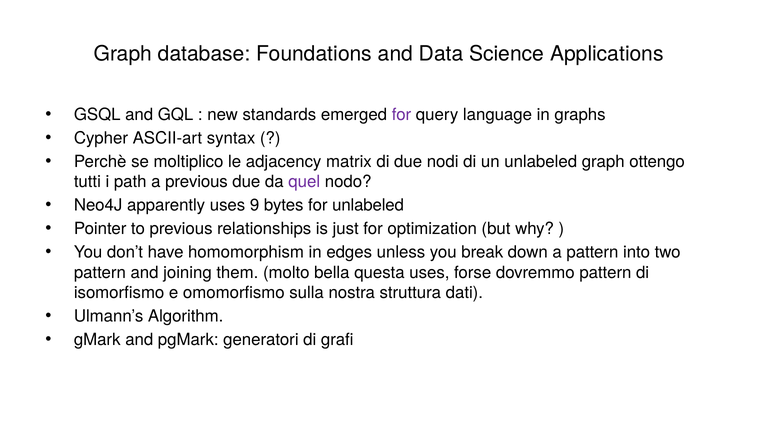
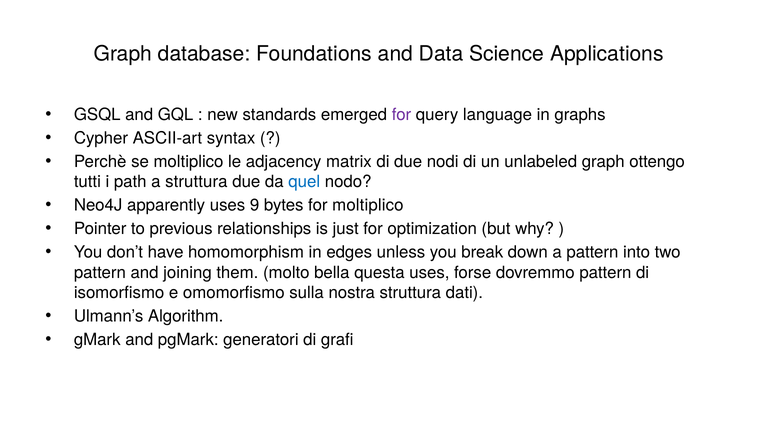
a previous: previous -> struttura (196, 182)
quel colour: purple -> blue (304, 182)
for unlabeled: unlabeled -> moltiplico (368, 205)
